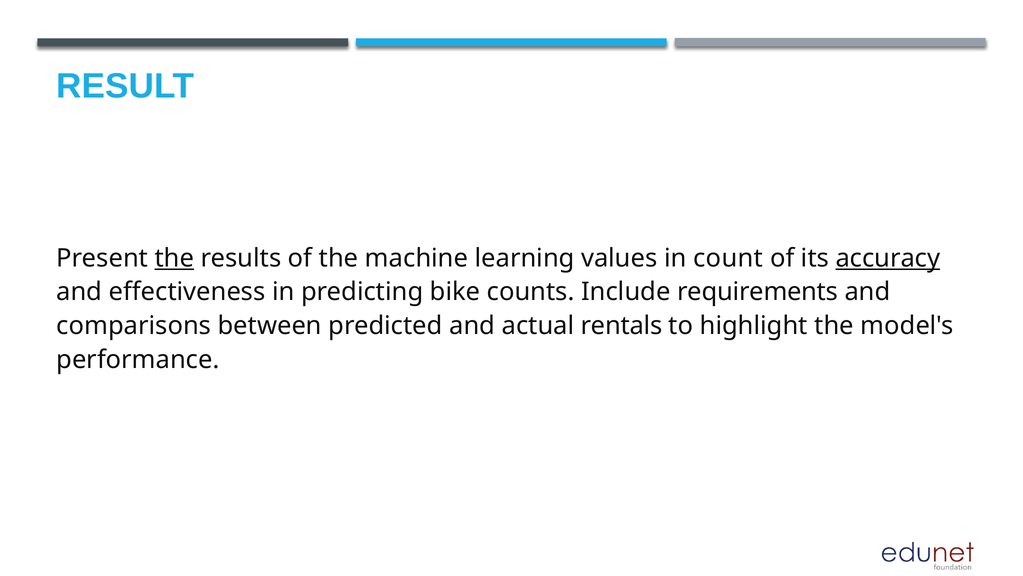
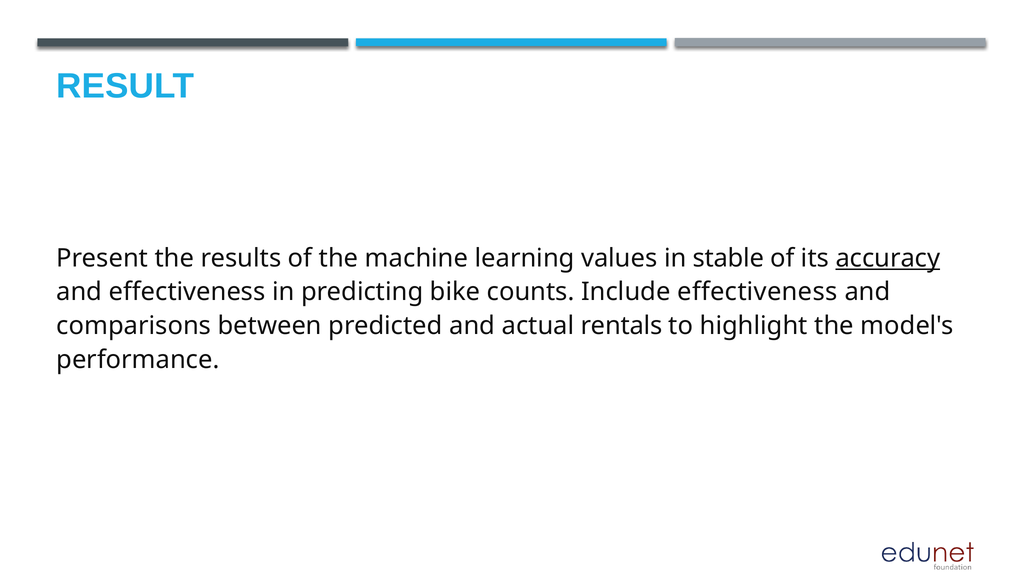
the underline: present -> none (174, 258)
count: count -> stable (728, 258)
Include requirements: requirements -> effectiveness (757, 292)
